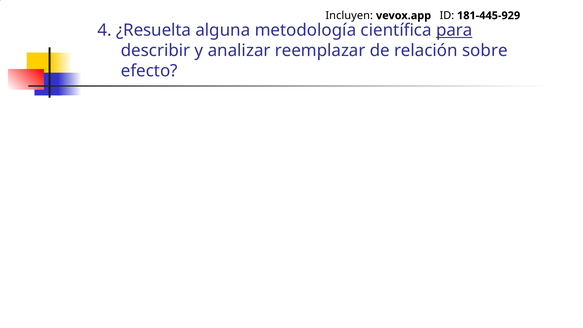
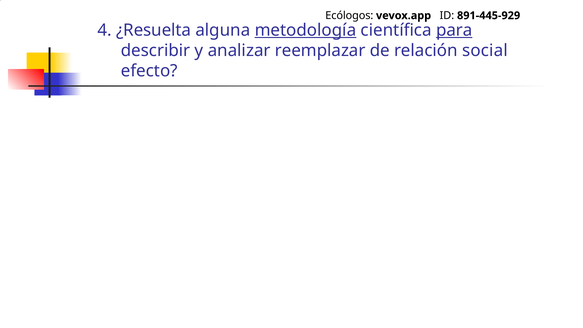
Incluyen: Incluyen -> Ecólogos (349, 16)
181-445-929: 181-445-929 -> 891-445-929 (489, 16)
metodología underline: none -> present (305, 30)
sobre: sobre -> social (485, 51)
